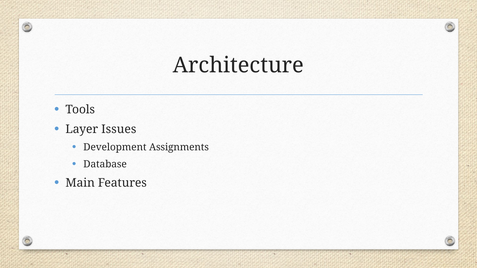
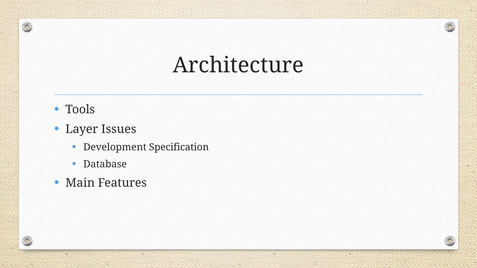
Assignments: Assignments -> Specification (179, 147)
